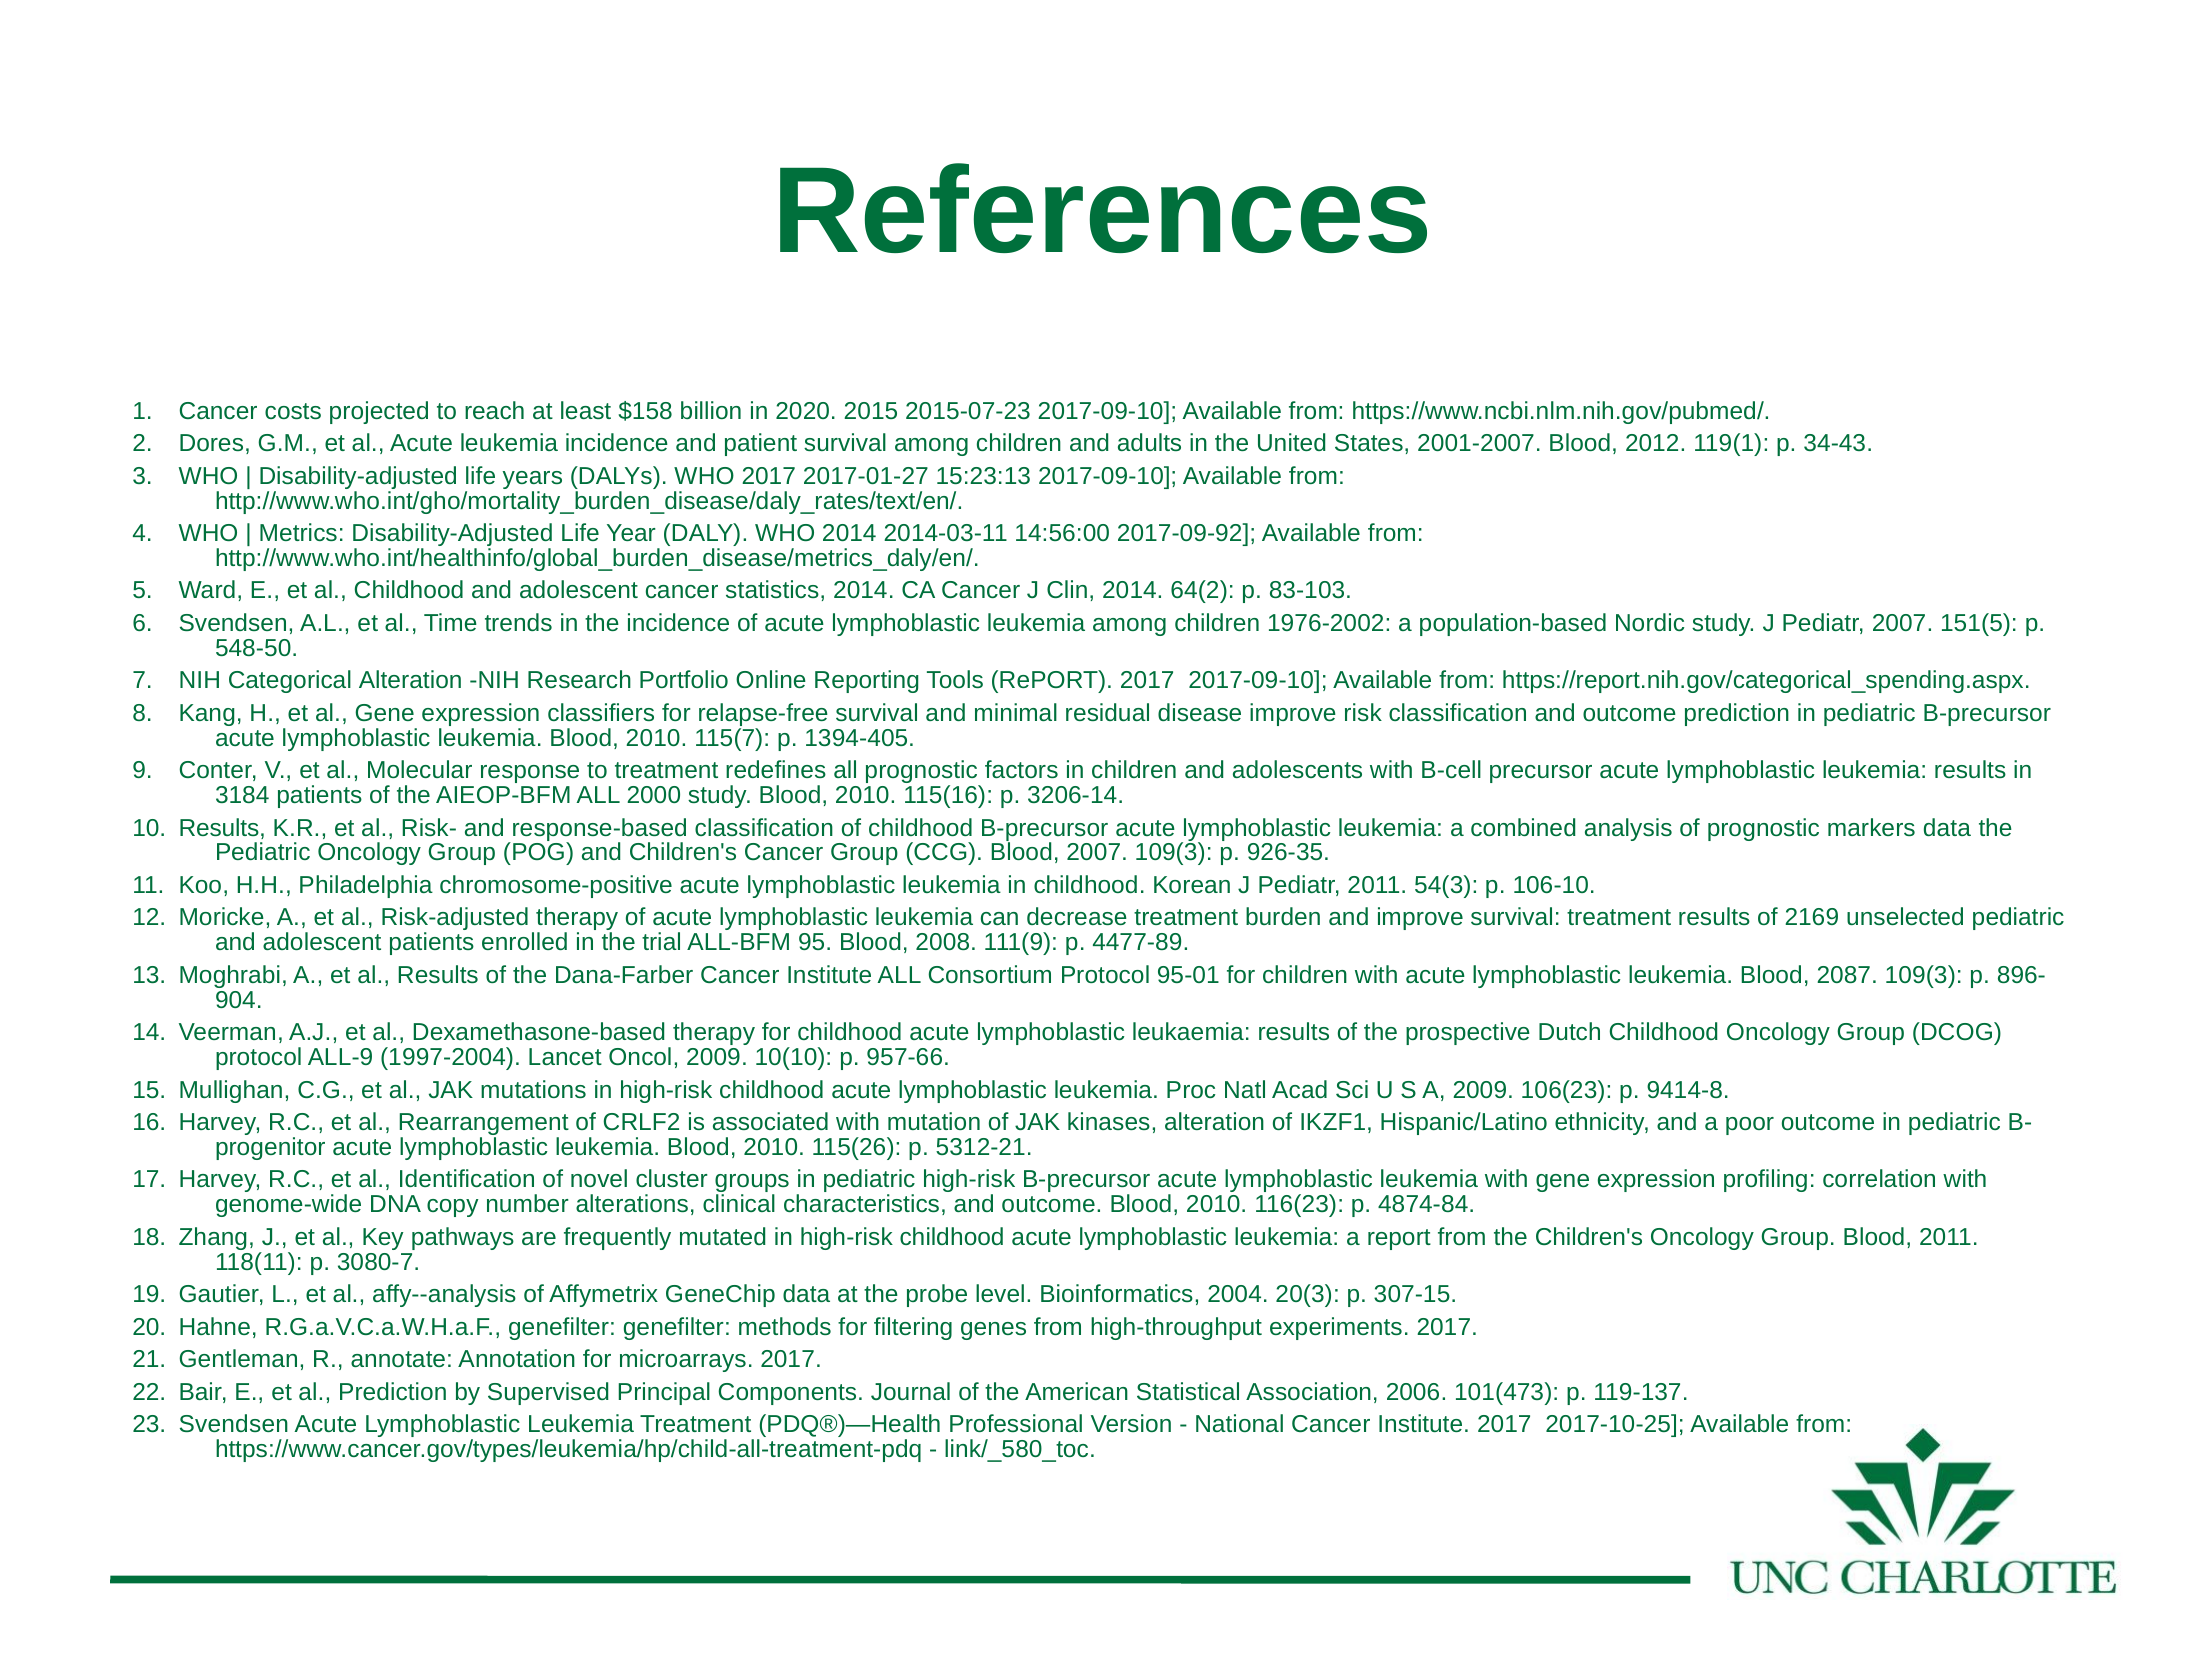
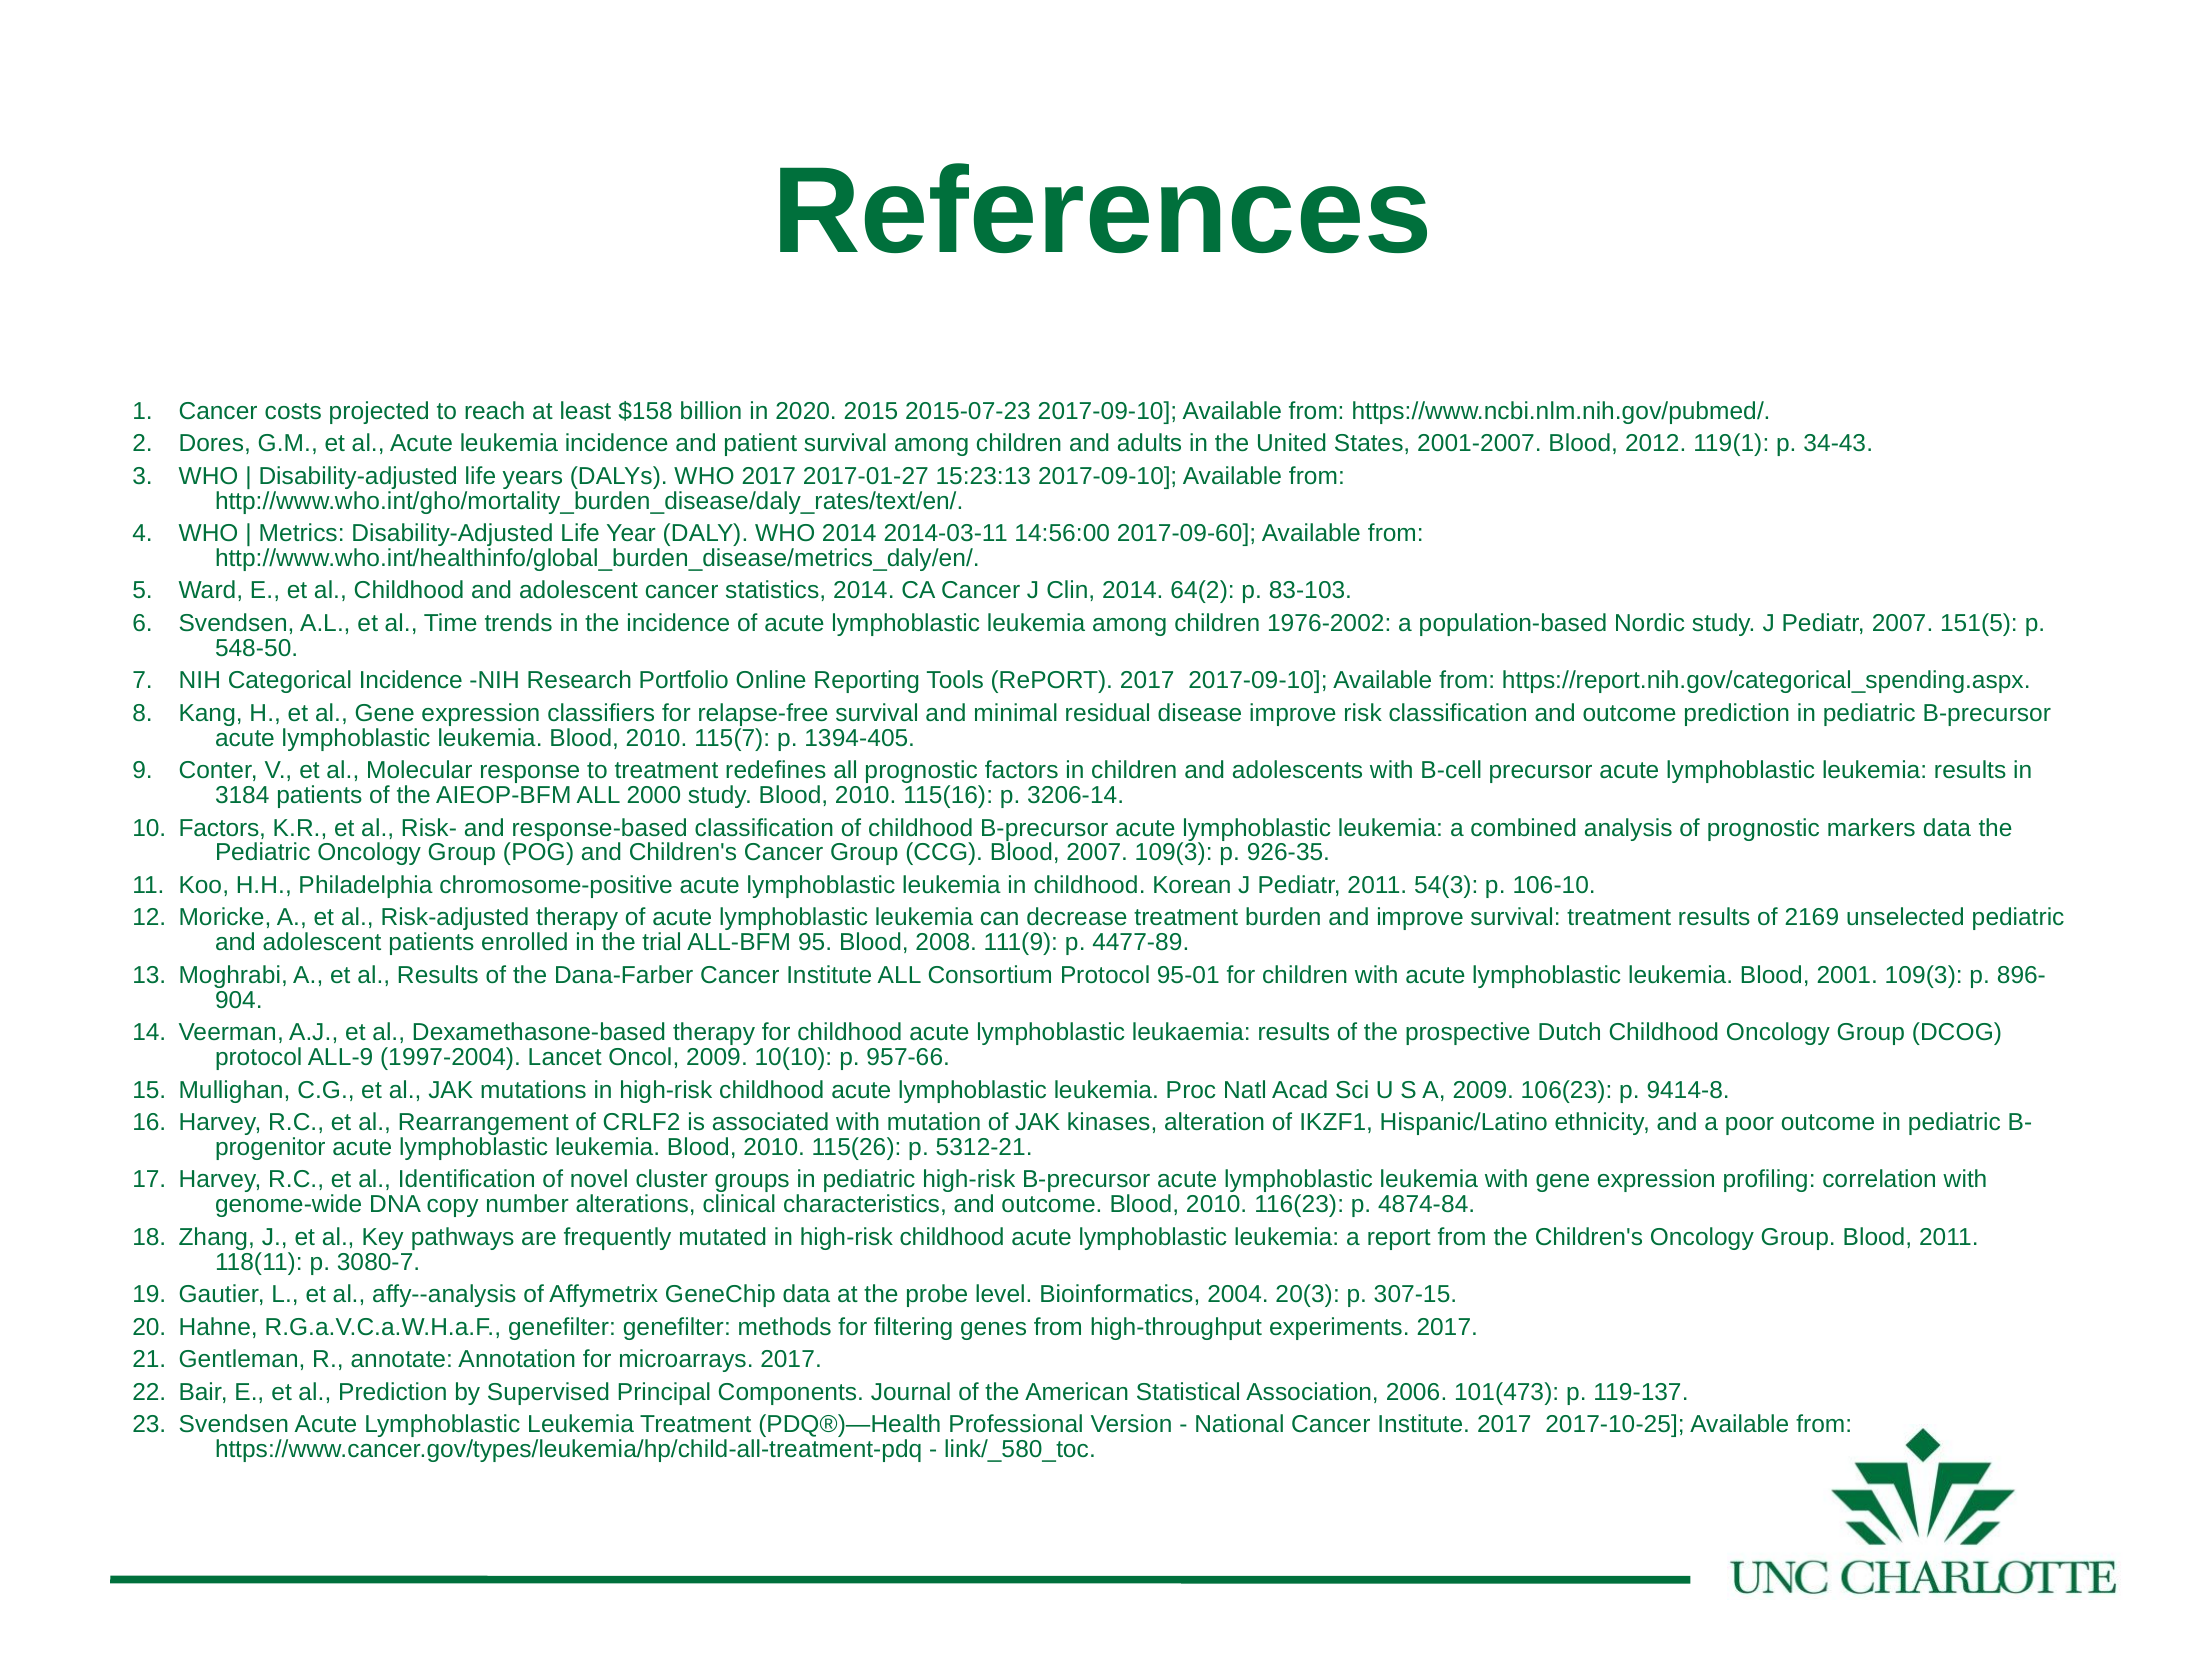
2017-09-92: 2017-09-92 -> 2017-09-60 (1187, 534)
Categorical Alteration: Alteration -> Incidence (411, 681)
10 Results: Results -> Factors (222, 828)
2087: 2087 -> 2001 (1847, 976)
